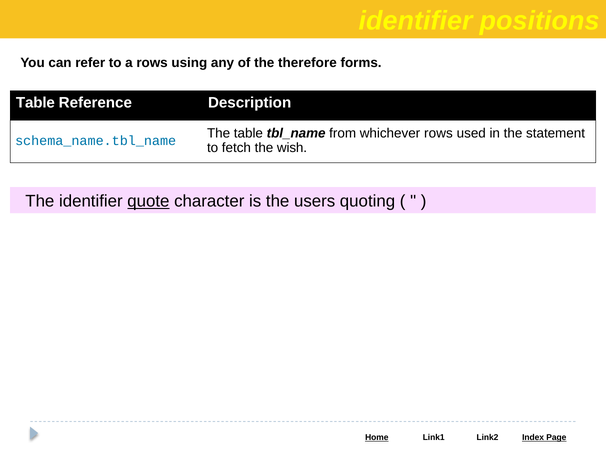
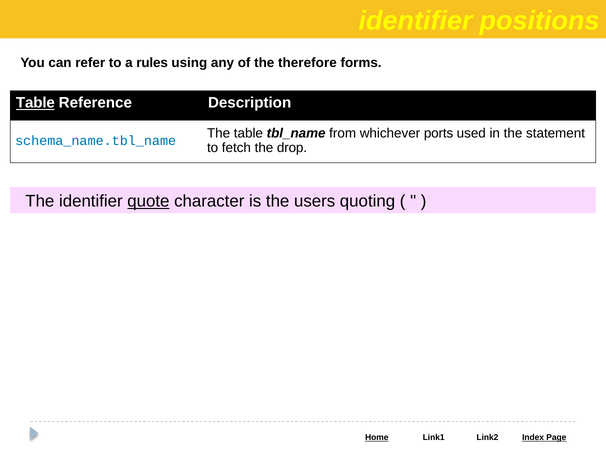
a rows: rows -> rules (152, 63)
Table underline: none -> present (35, 103)
whichever rows: rows -> ports (439, 133)
wish: wish -> drop (292, 148)
